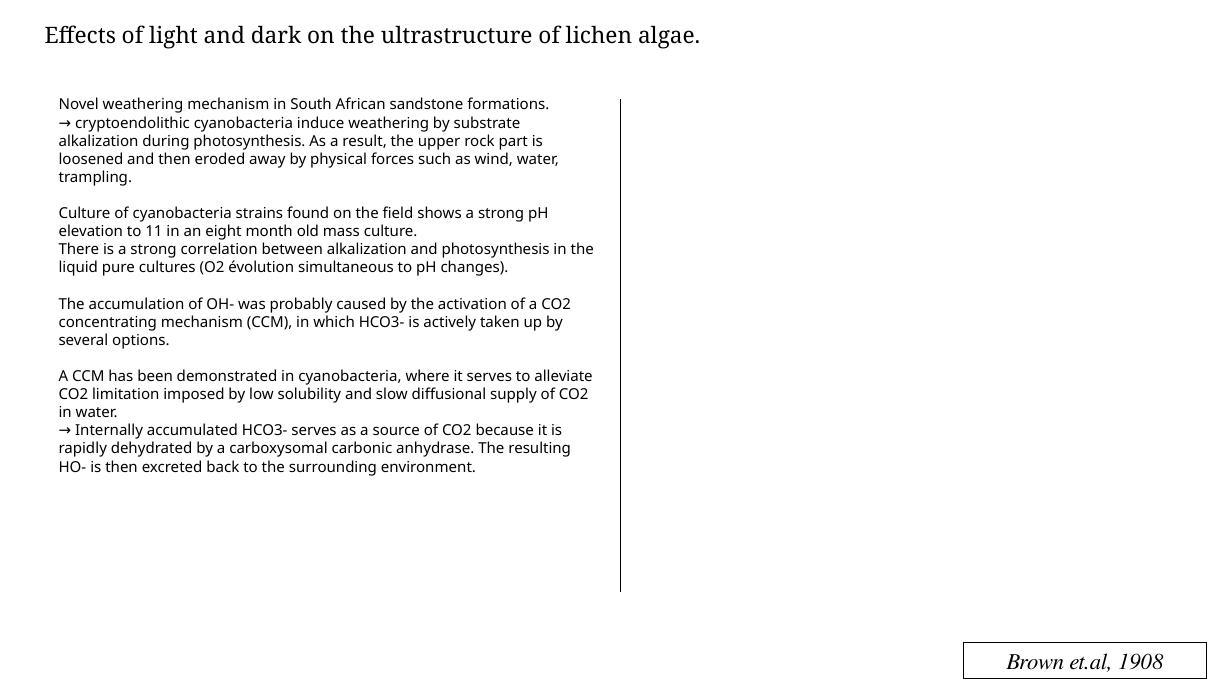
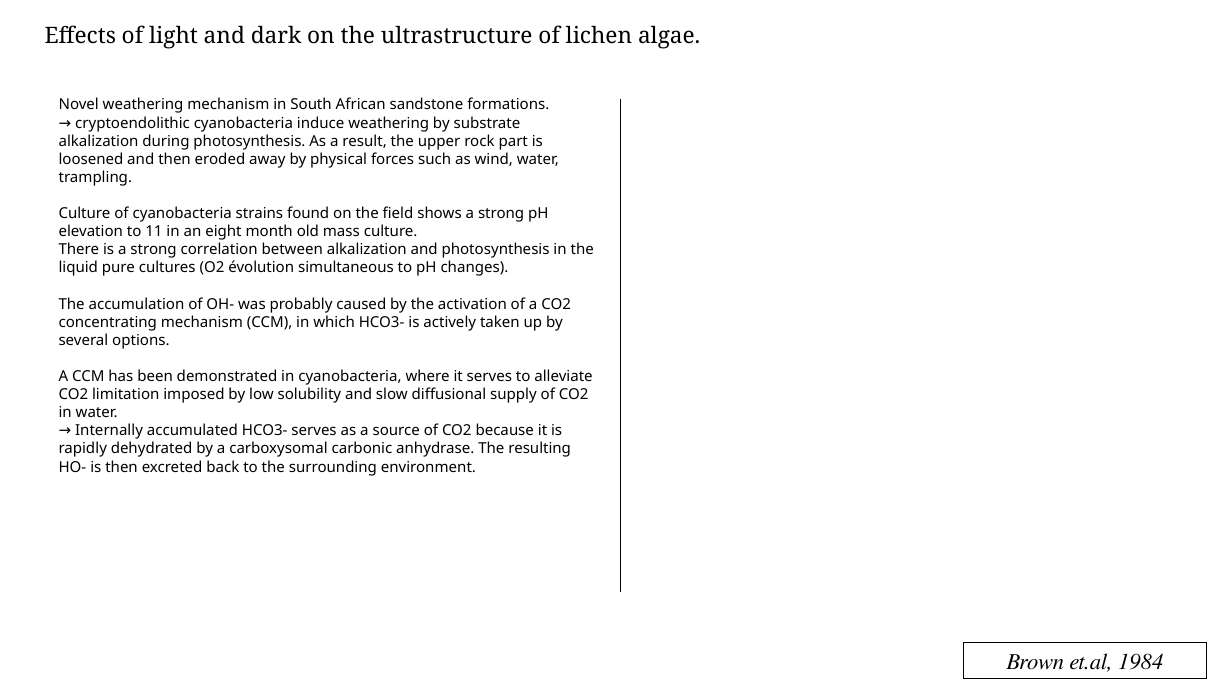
1908: 1908 -> 1984 (1141, 662)
